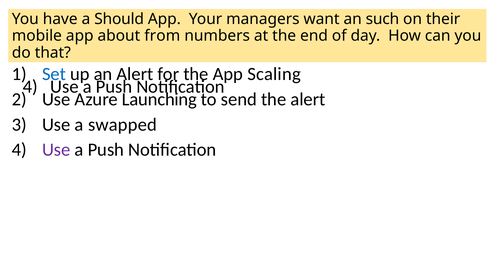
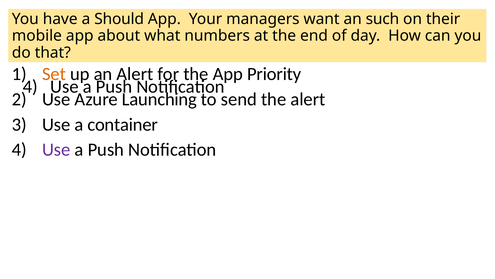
from: from -> what (162, 36)
Set colour: blue -> orange (54, 74)
Scaling: Scaling -> Priority (274, 74)
swapped: swapped -> container (123, 124)
